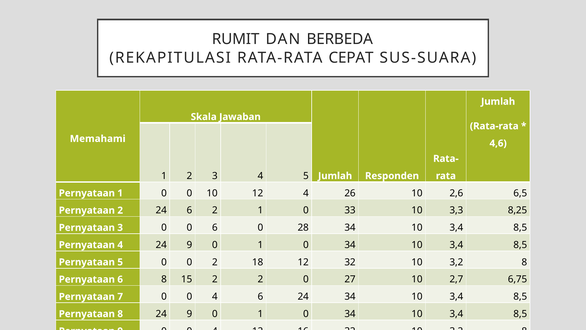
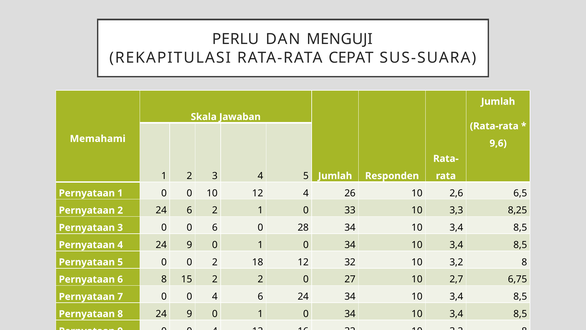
RUMIT: RUMIT -> PERLU (235, 39)
BERBEDA: BERBEDA -> MENGUJI (340, 39)
4,6: 4,6 -> 9,6 (498, 143)
